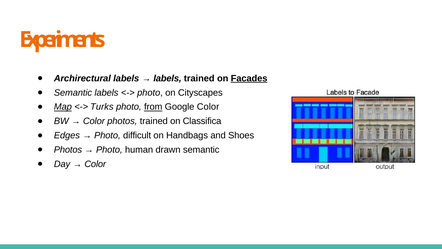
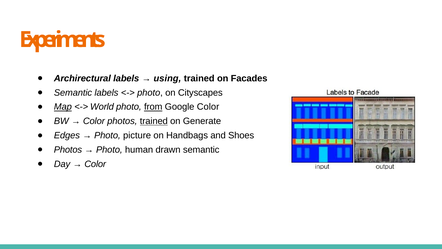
labels: labels -> using (167, 78)
Facades underline: present -> none (249, 78)
Turks: Turks -> World (102, 107)
trained underline: none -> present (154, 121)
Classifica: Classifica -> Generate (202, 121)
difficult: difficult -> picture (137, 135)
